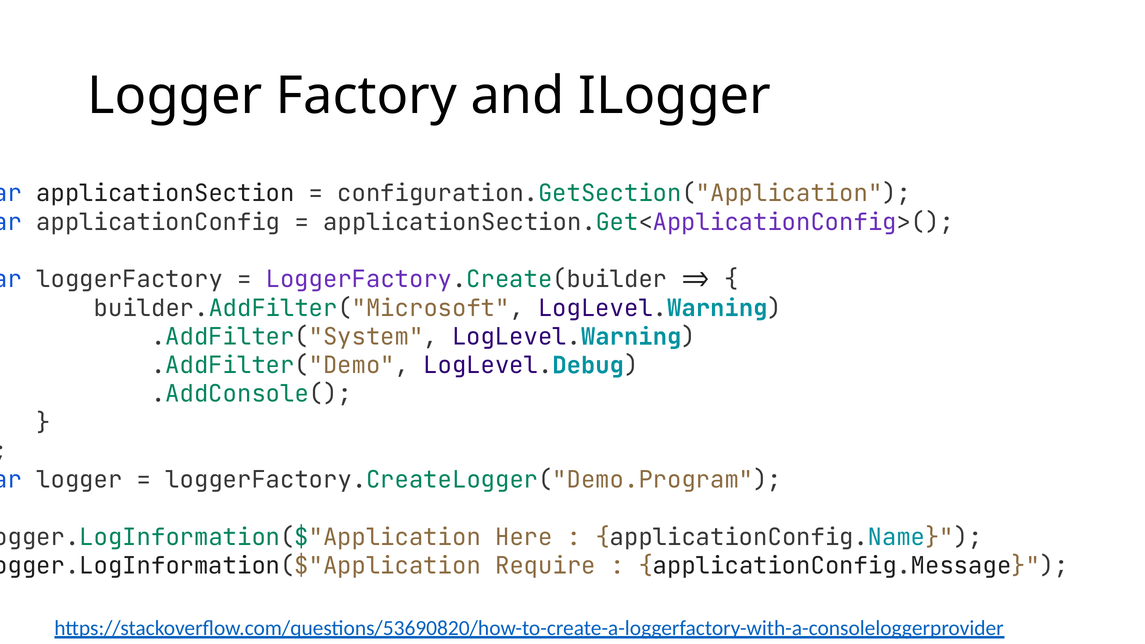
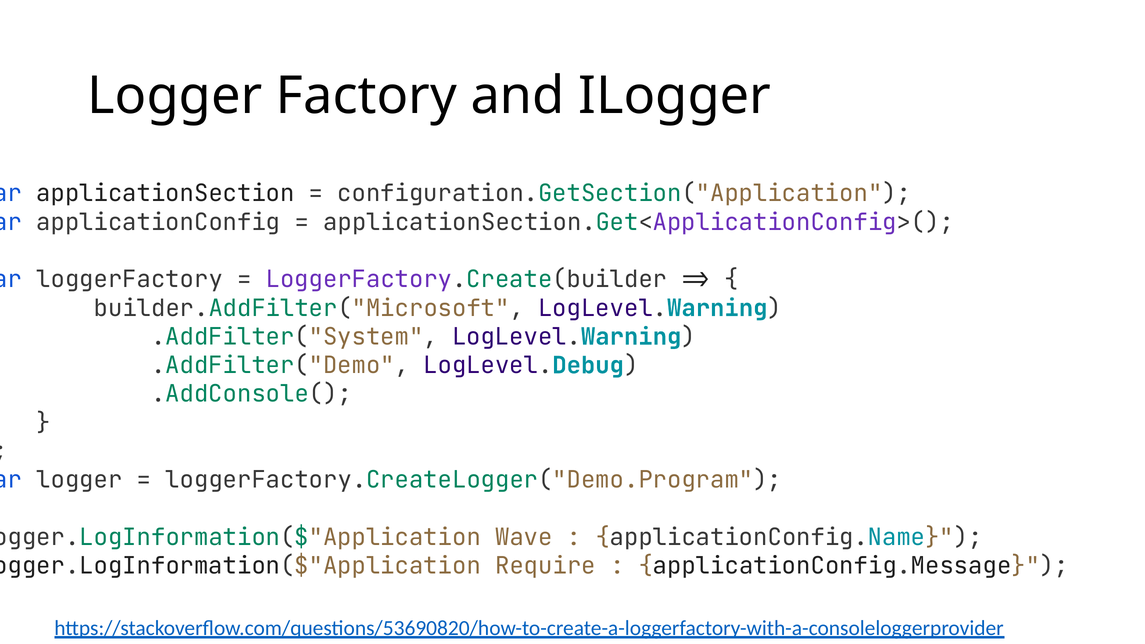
Here: Here -> Wave (524, 537)
